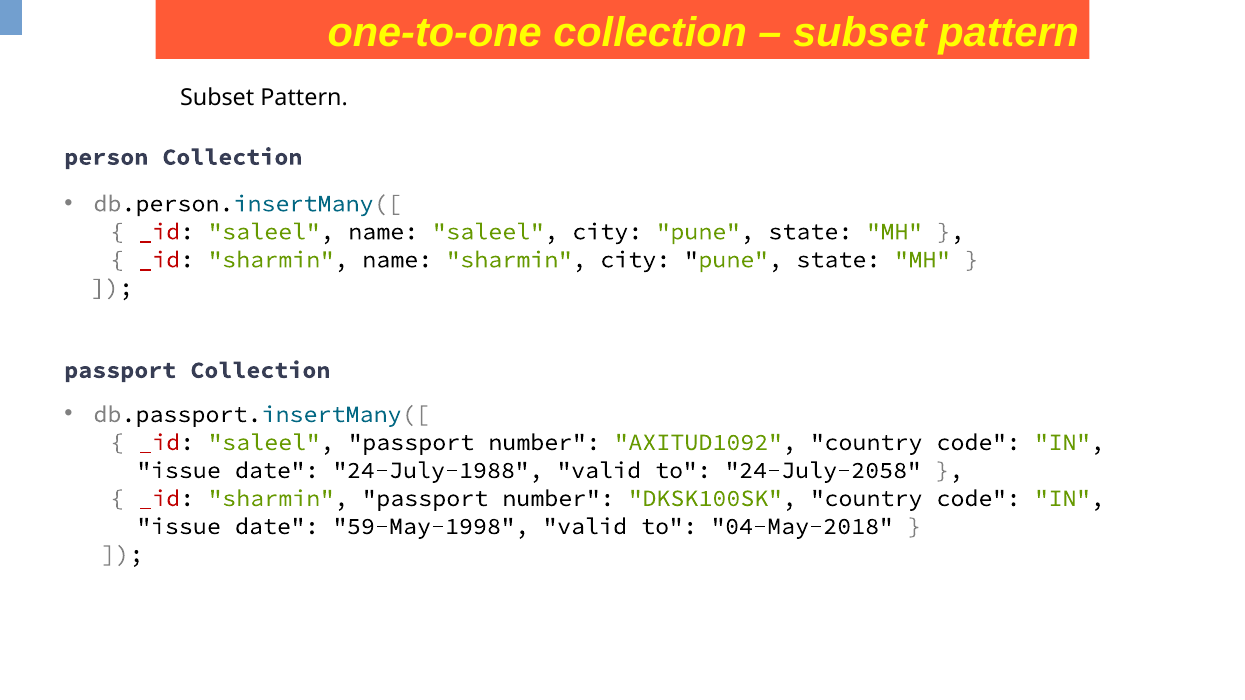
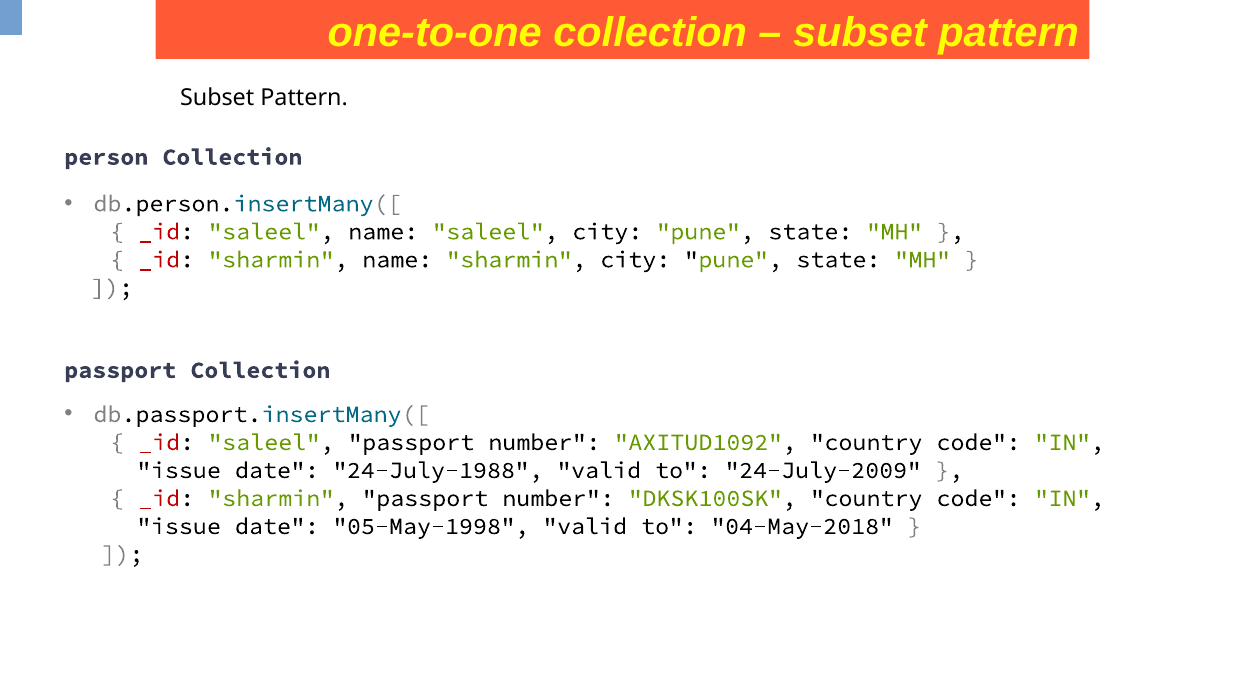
24-July-2058: 24-July-2058 -> 24-July-2009 (823, 470)
59-May-1998: 59-May-1998 -> 05-May-1998 (431, 527)
